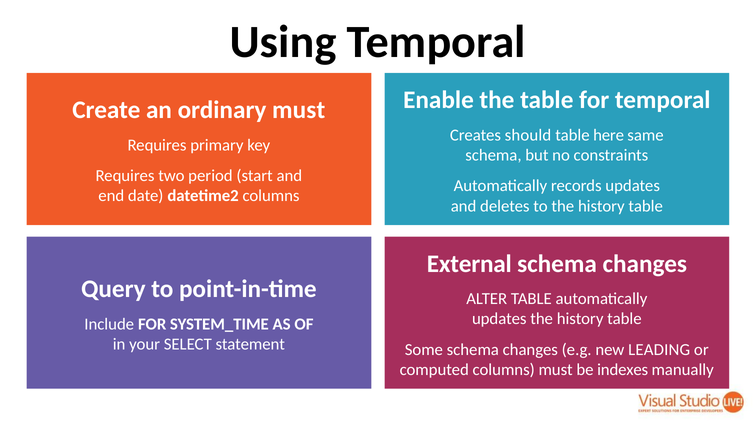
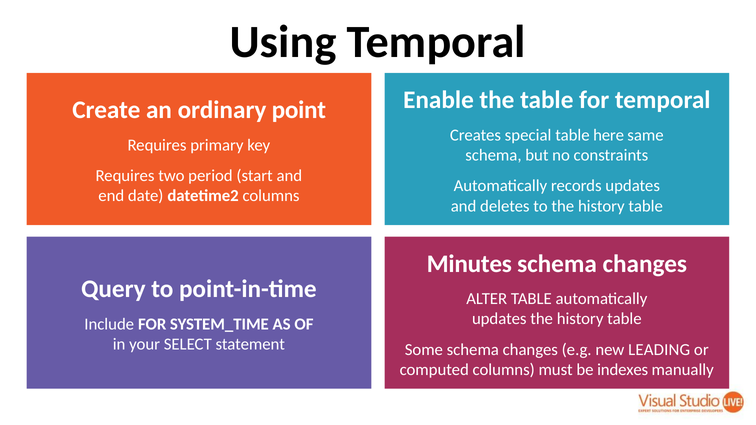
ordinary must: must -> point (299, 110)
should: should -> special (528, 135)
External: External -> Minutes (469, 264)
